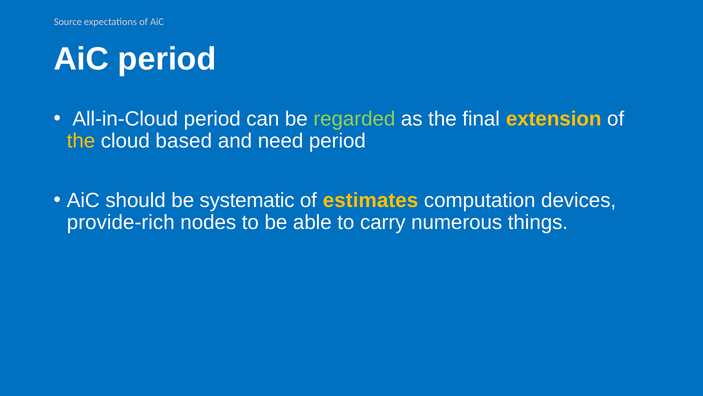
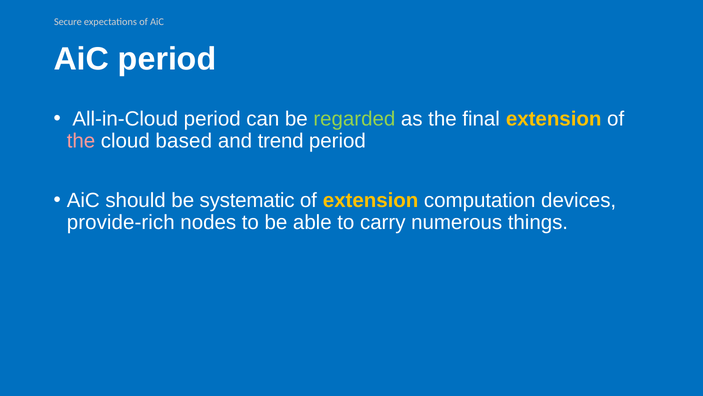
Source: Source -> Secure (68, 22)
the colour: yellow -> pink (81, 141)
need: need -> trend (281, 141)
of estimates: estimates -> extension (371, 200)
